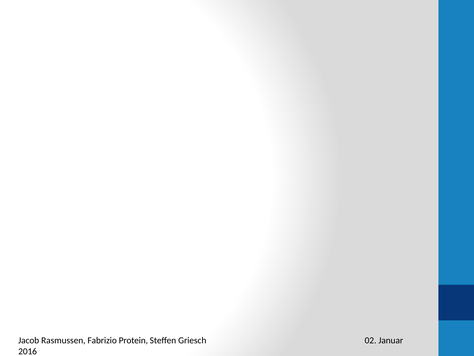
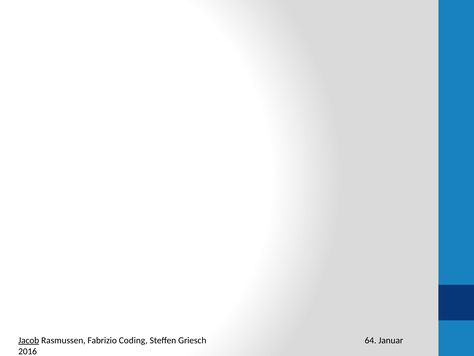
Jacob underline: none -> present (29, 340)
Protein: Protein -> Coding (133, 340)
02: 02 -> 64 (370, 340)
